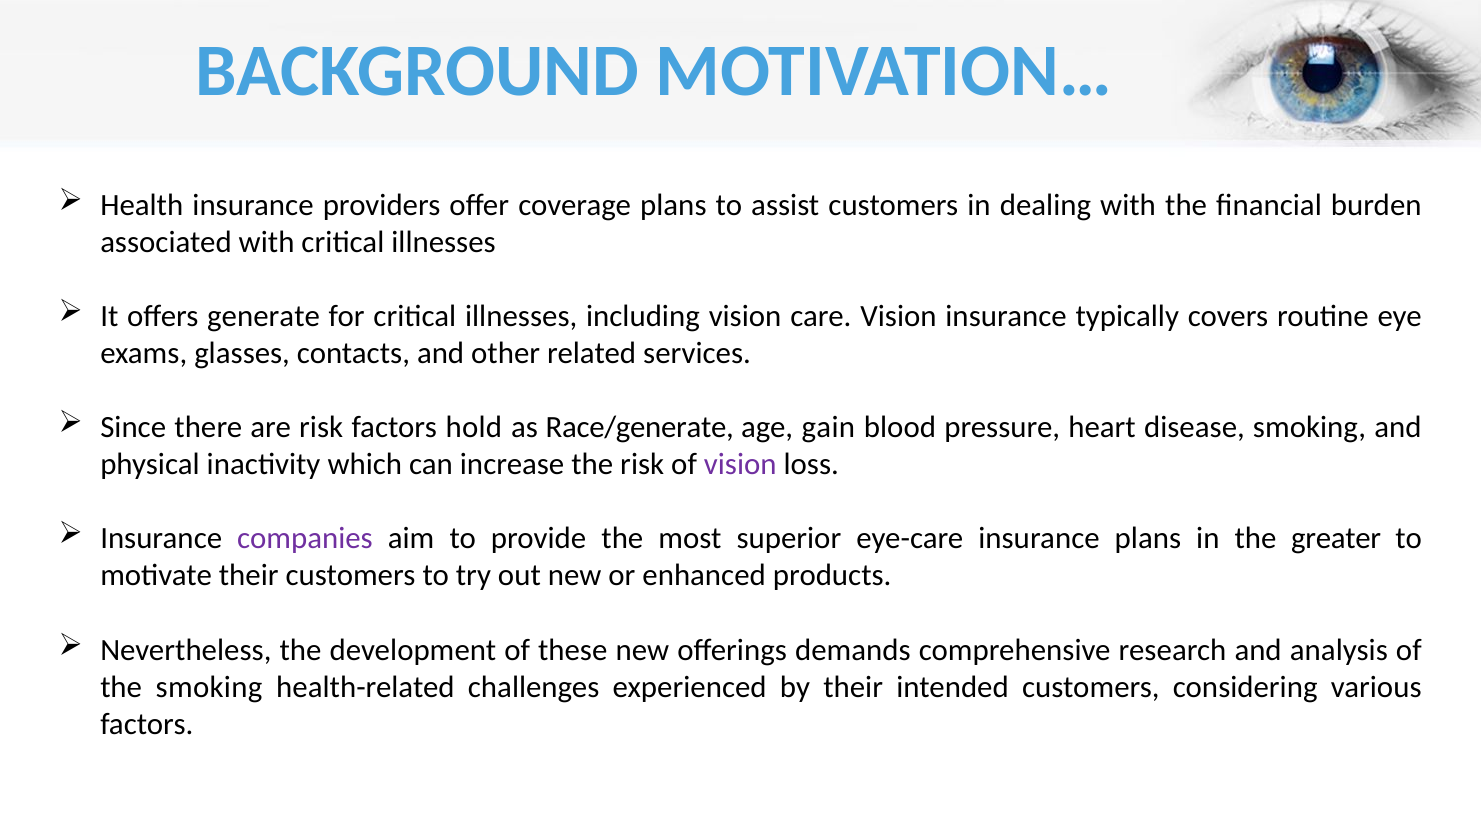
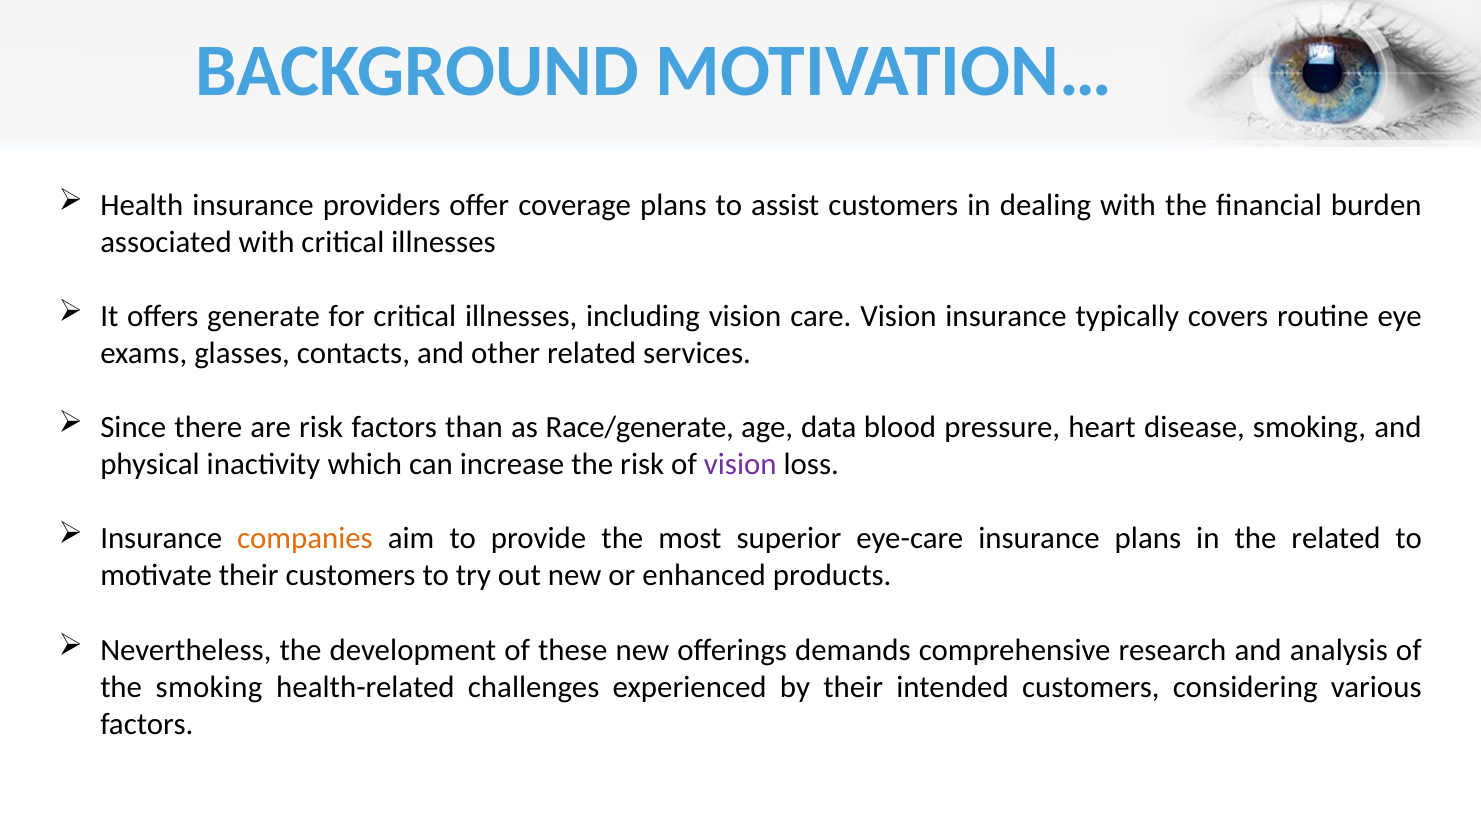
hold: hold -> than (474, 428)
gain: gain -> data (829, 428)
companies colour: purple -> orange (305, 539)
the greater: greater -> related (1336, 539)
